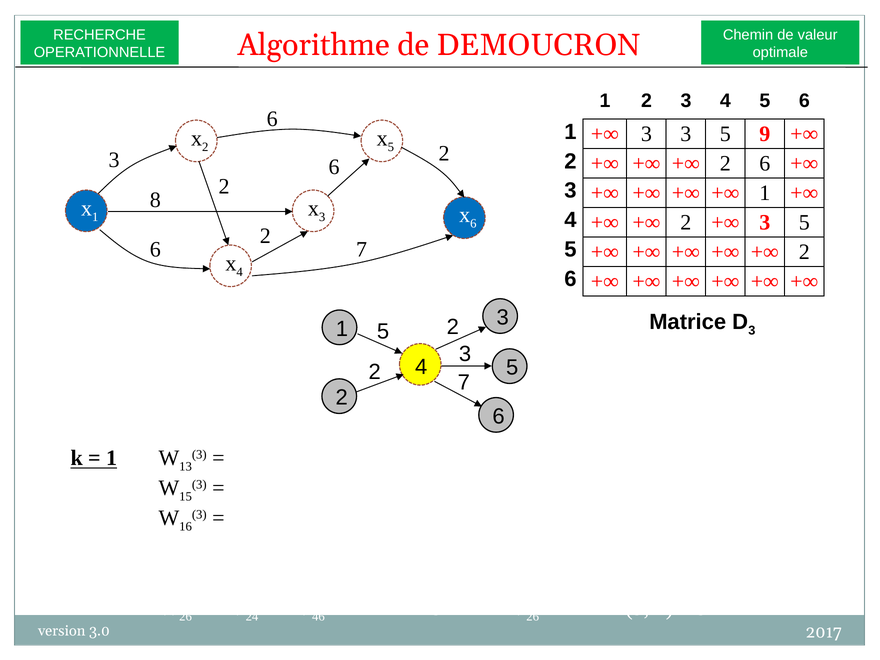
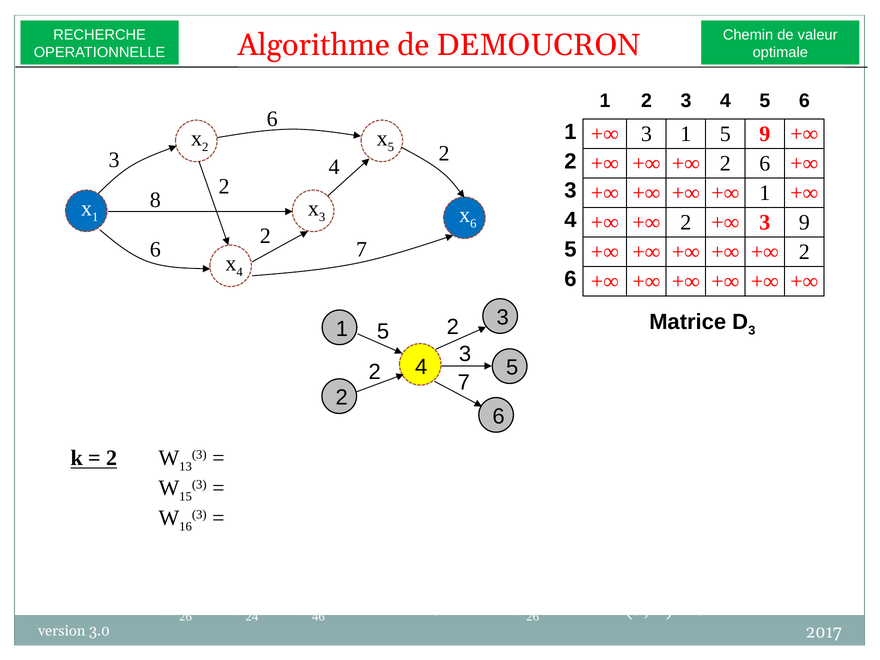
3: 3 -> 1 (686, 134)
6: 6 -> 4 (334, 167)
5: 5 -> 9 (804, 222)
1: 1 -> 2 (112, 458)
